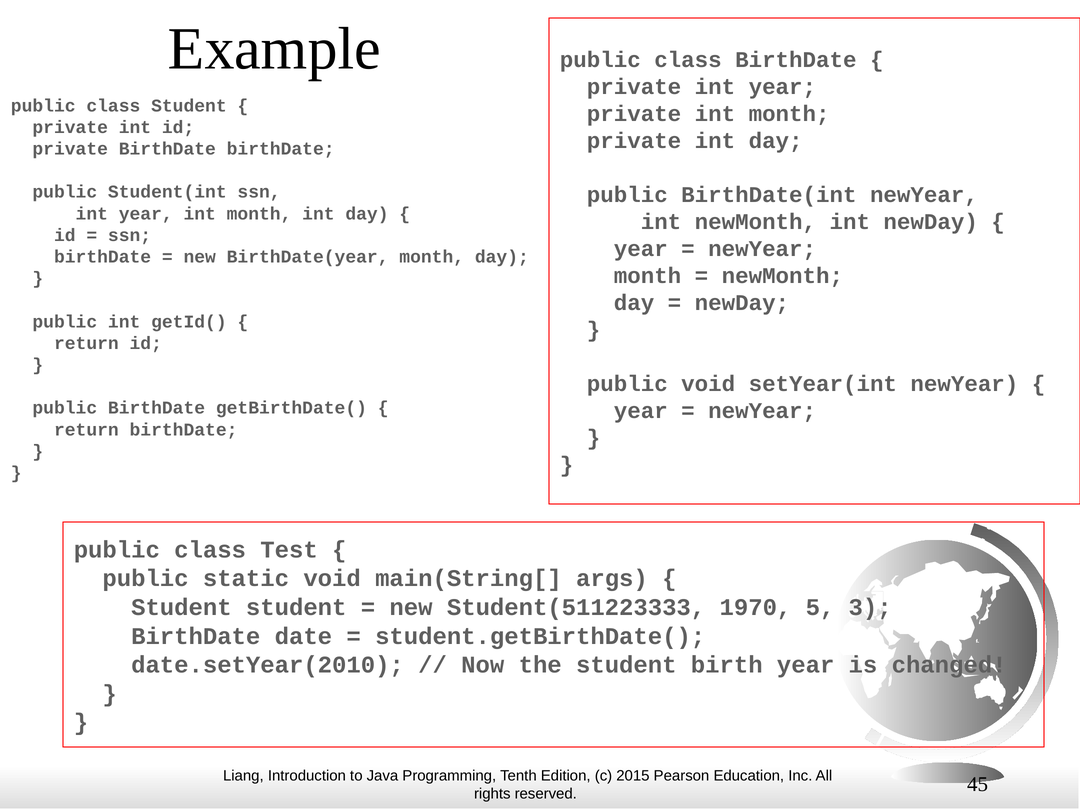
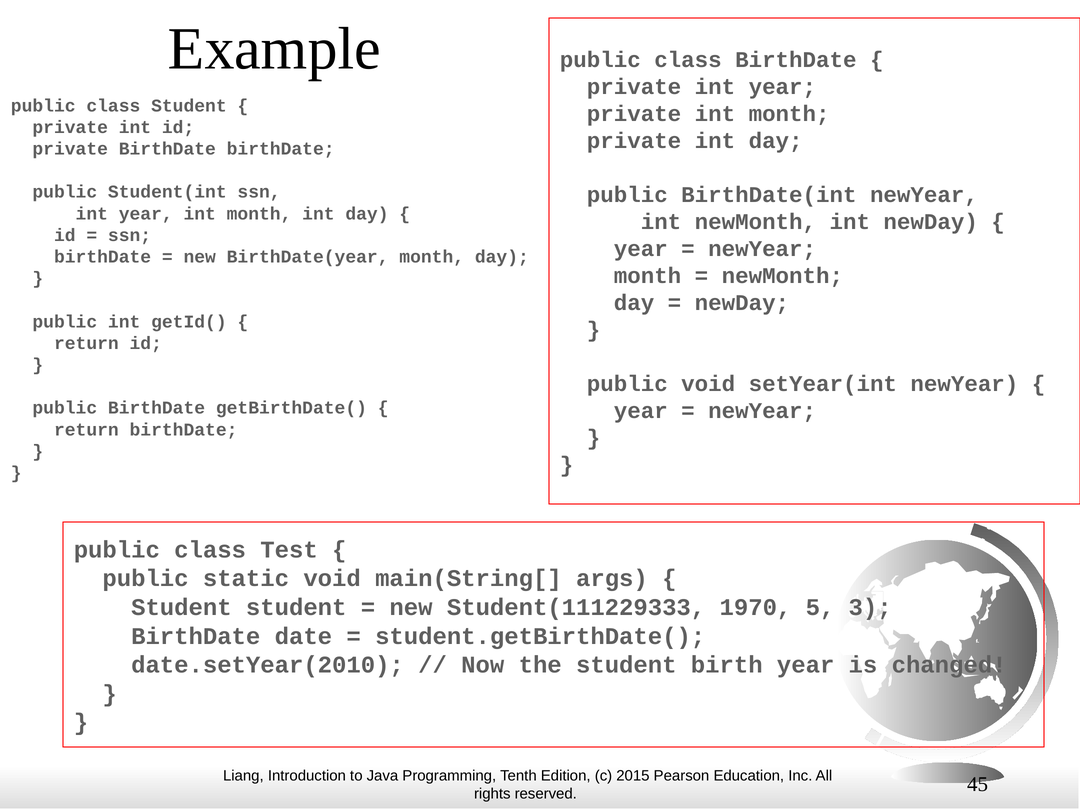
Student(511223333: Student(511223333 -> Student(111229333 (576, 607)
